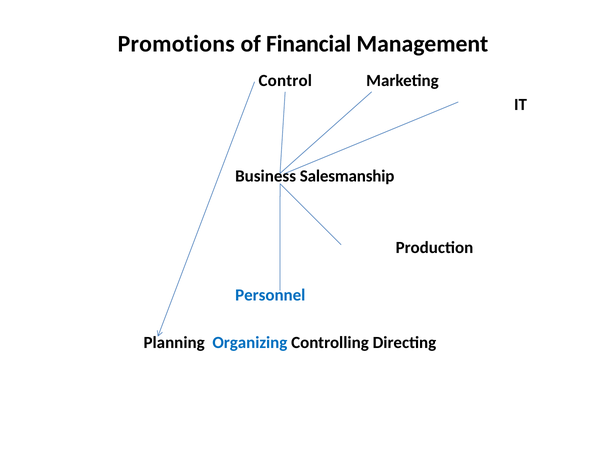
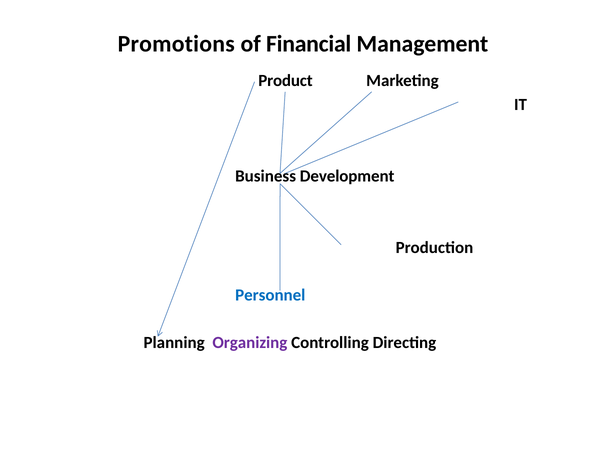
Control: Control -> Product (285, 81)
Salesmanship: Salesmanship -> Development (347, 176)
Organizing colour: blue -> purple (250, 342)
